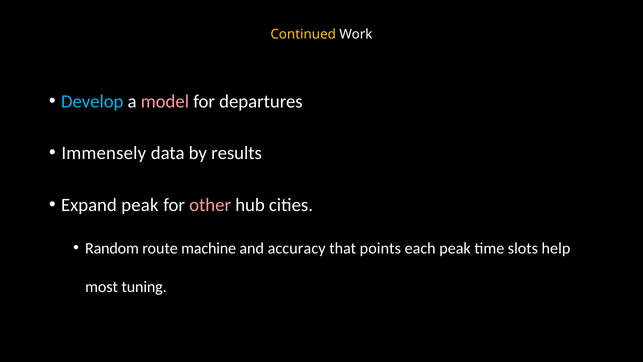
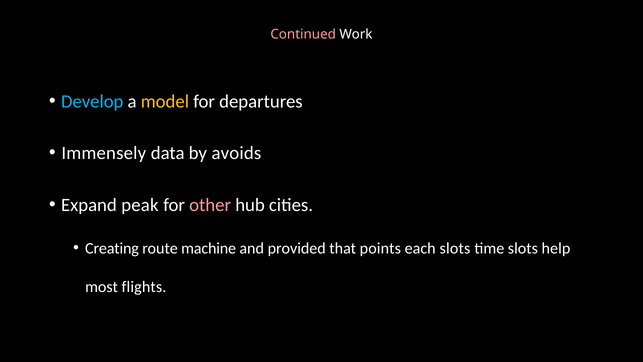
Continued colour: yellow -> pink (303, 34)
model colour: pink -> yellow (165, 101)
results: results -> avoids (236, 153)
Random: Random -> Creating (112, 248)
accuracy: accuracy -> provided (297, 248)
each peak: peak -> slots (455, 248)
tuning: tuning -> flights (144, 287)
